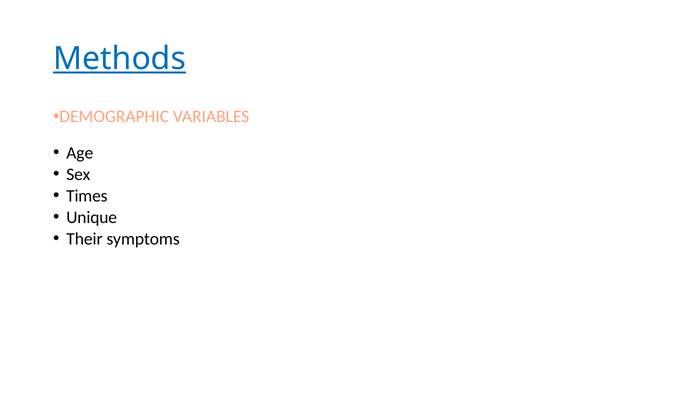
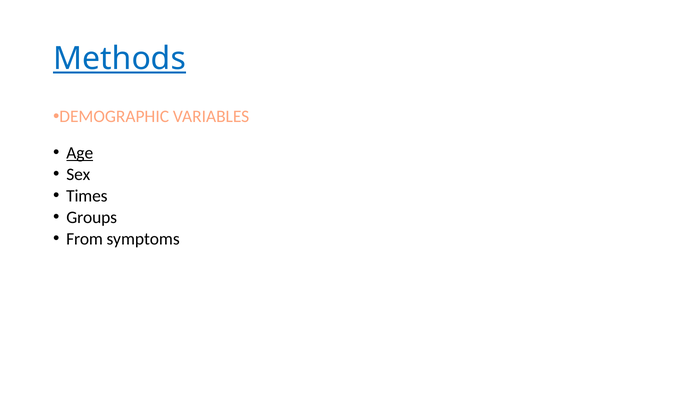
Age underline: none -> present (80, 153)
Unique: Unique -> Groups (92, 217)
Their: Their -> From (85, 239)
